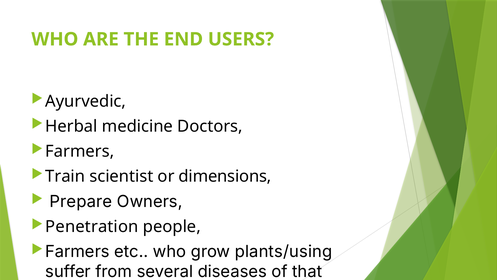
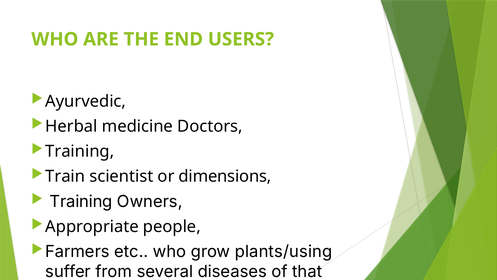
Farmers: Farmers -> Training (80, 151)
Prepare: Prepare -> Training (81, 201)
Penetration: Penetration -> Appropriate (92, 226)
